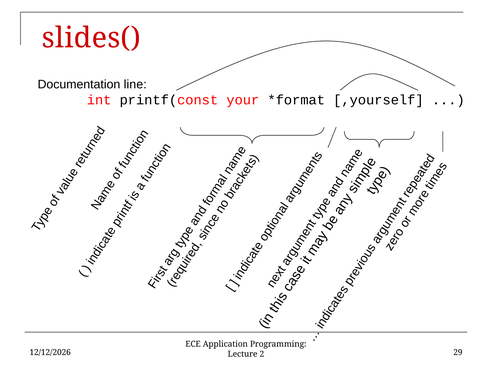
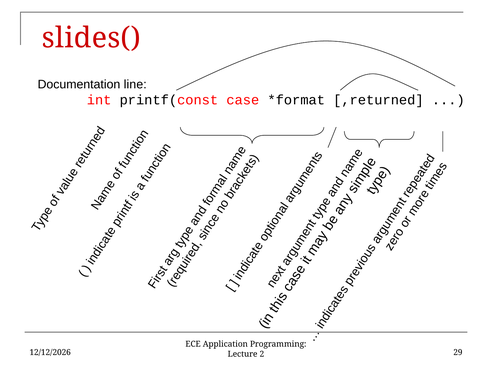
your: your -> case (243, 100)
,yourself: ,yourself -> ,returned (378, 100)
